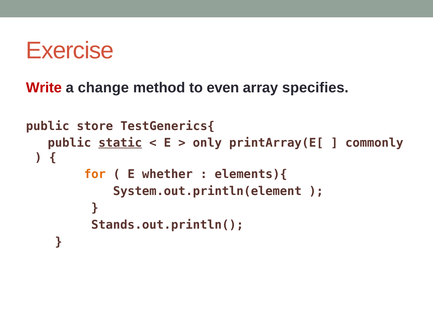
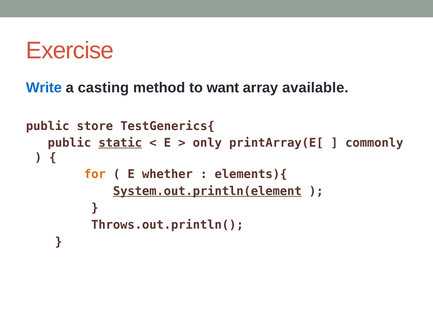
Write colour: red -> blue (44, 88)
change: change -> casting (103, 88)
even: even -> want (223, 88)
specifies: specifies -> available (315, 88)
System.out.println(element underline: none -> present (207, 191)
Stands.out.println(: Stands.out.println( -> Throws.out.println( (167, 225)
